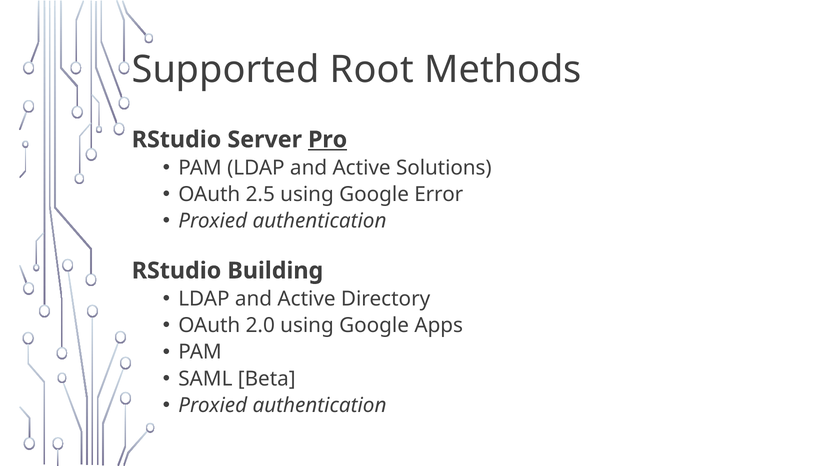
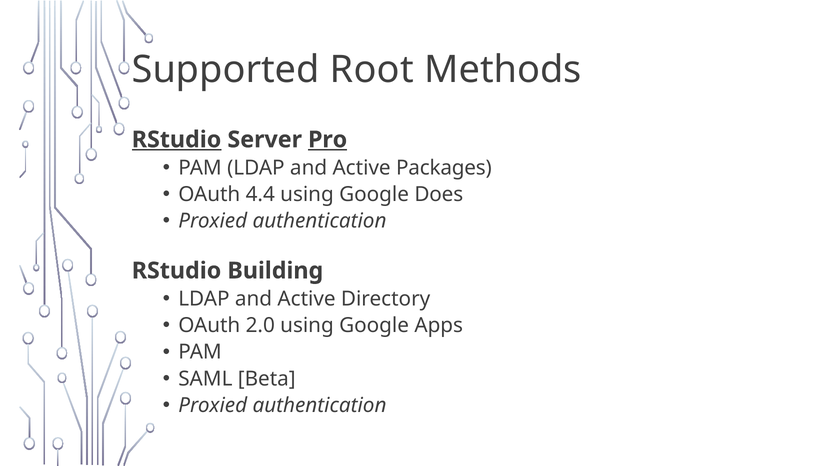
RStudio underline: none -> present (177, 140)
Solutions: Solutions -> Packages (444, 168)
2.5: 2.5 -> 4.4 (260, 194)
Error: Error -> Does (439, 194)
